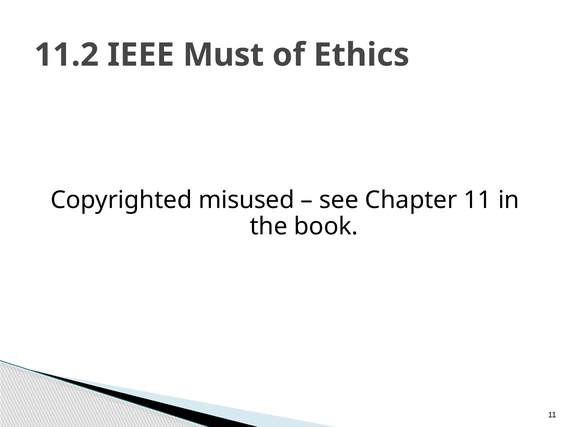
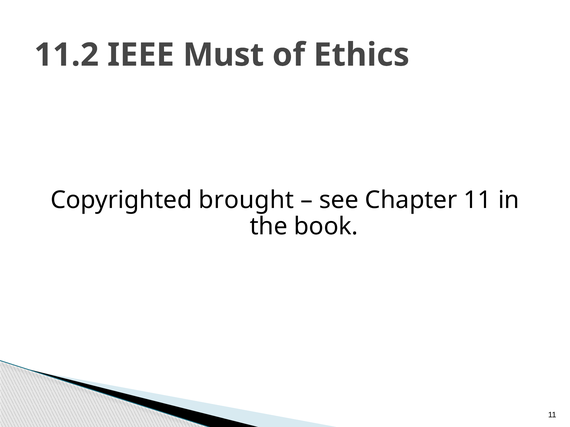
misused: misused -> brought (246, 200)
